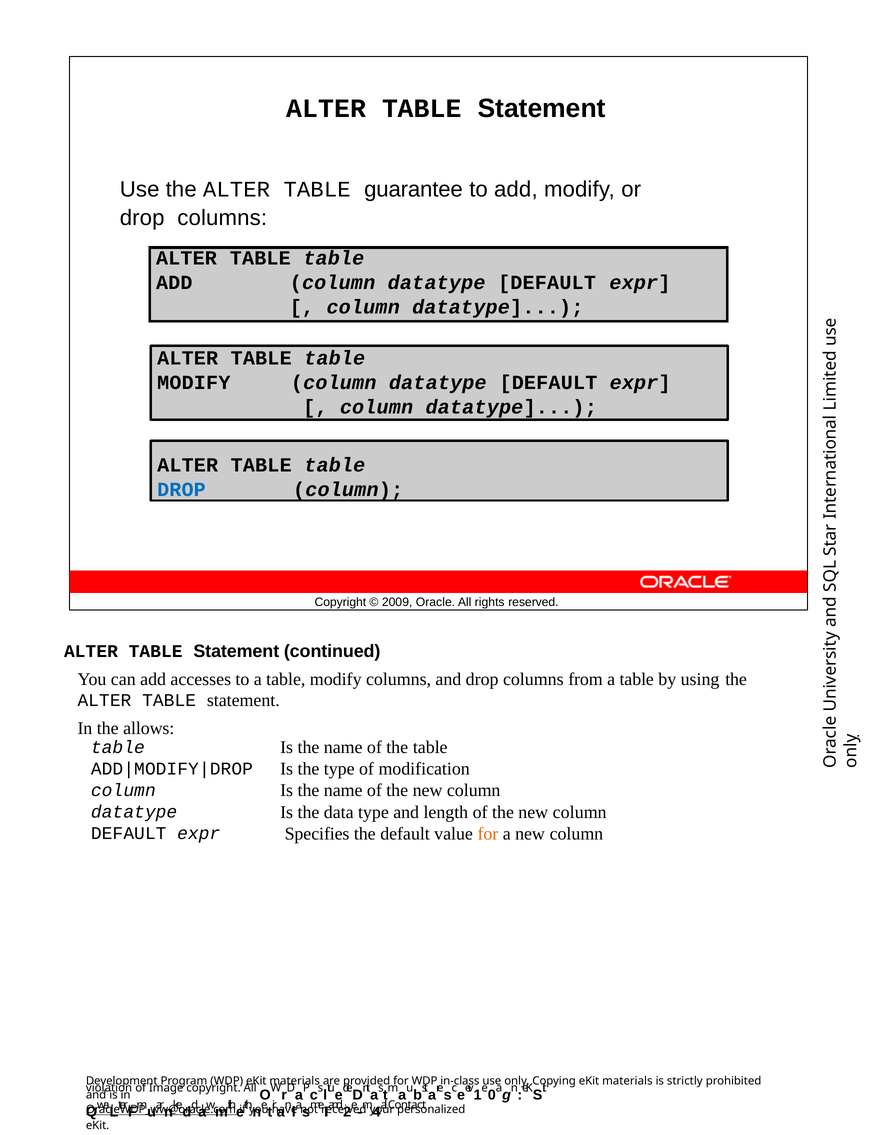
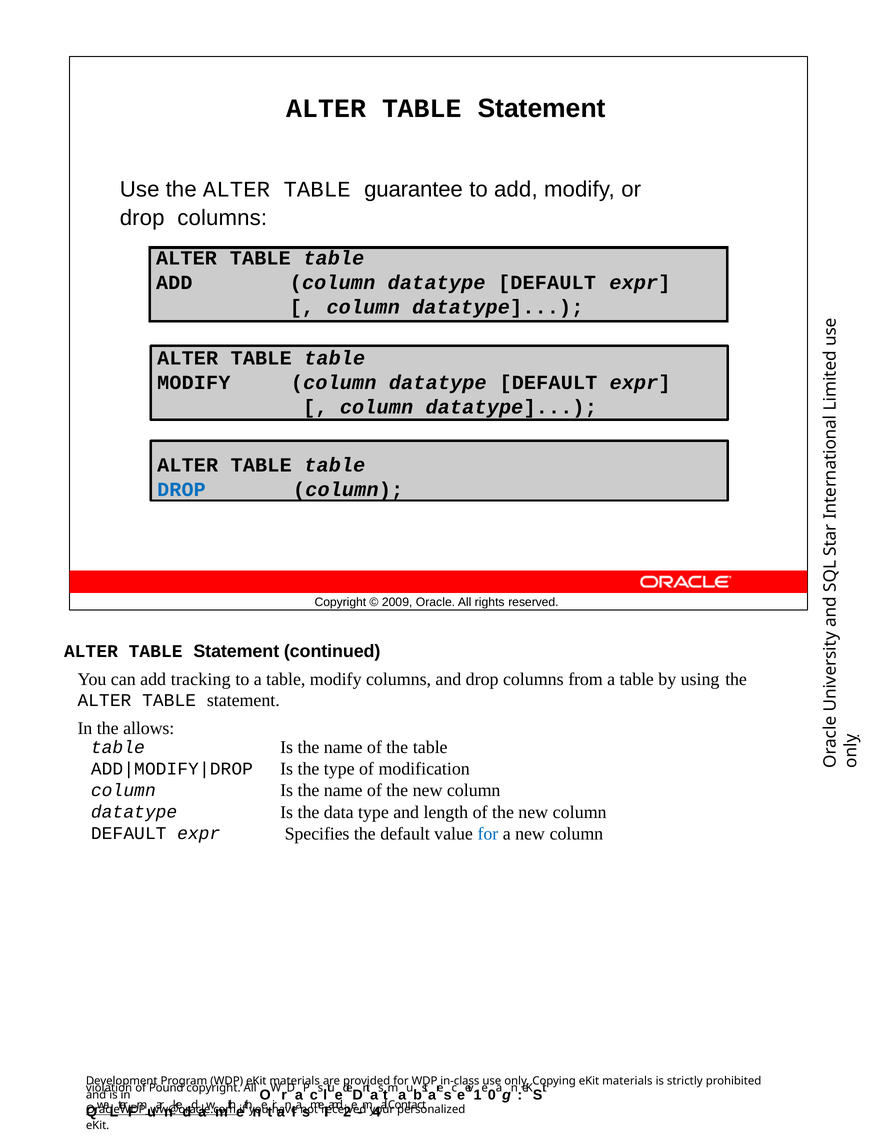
accesses: accesses -> tracking (201, 679)
for colour: orange -> blue (488, 834)
Image: Image -> Pound (166, 1088)
